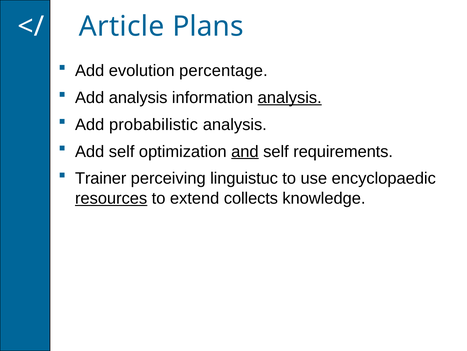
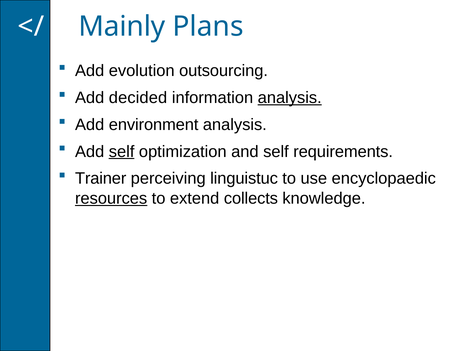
Article: Article -> Mainly (122, 26)
percentage: percentage -> outsourcing (224, 71)
Add analysis: analysis -> decided (138, 98)
probabilistic: probabilistic -> environment (154, 124)
self underline: none -> present (122, 151)
and underline: present -> none (245, 151)
